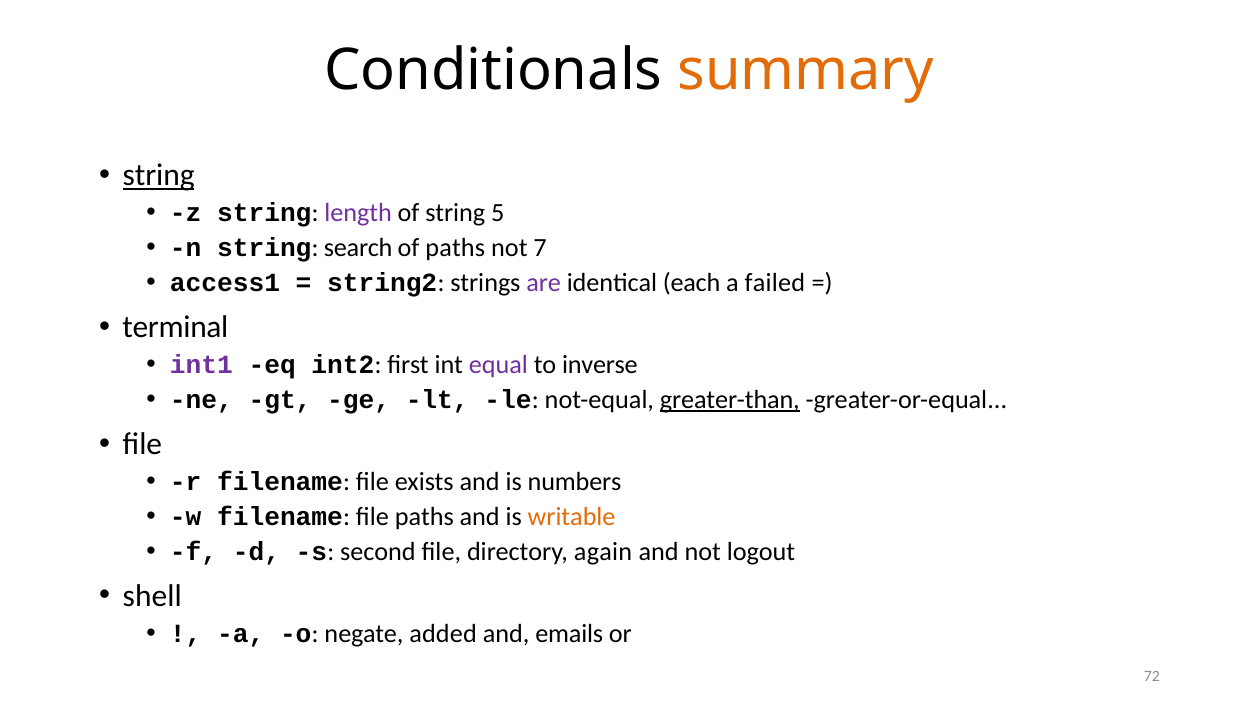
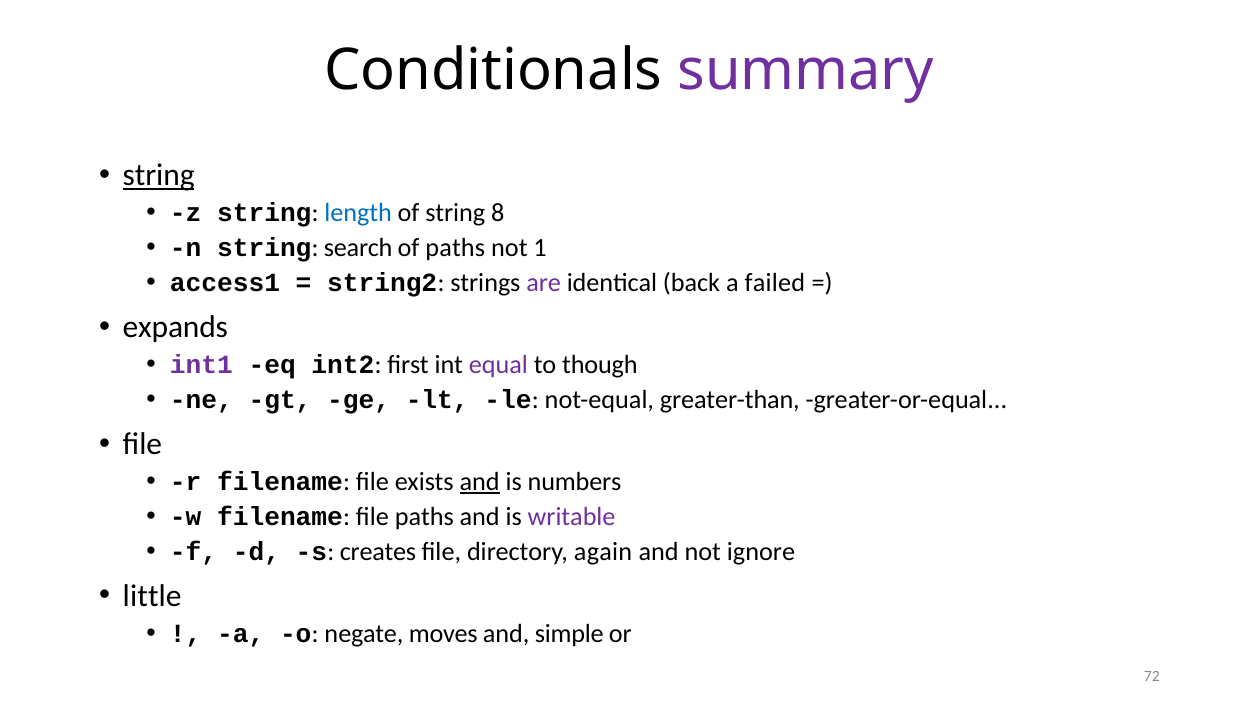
summary colour: orange -> purple (806, 71)
length colour: purple -> blue (358, 213)
5: 5 -> 8 (498, 213)
7: 7 -> 1 (540, 248)
each: each -> back (692, 283)
terminal: terminal -> expands (175, 327)
inverse: inverse -> though (600, 365)
greater-than underline: present -> none (730, 400)
and underline: none -> present (480, 482)
writable colour: orange -> purple (572, 517)
second: second -> creates (378, 552)
logout: logout -> ignore (761, 552)
shell: shell -> little (152, 596)
added: added -> moves (443, 634)
emails: emails -> simple (569, 634)
